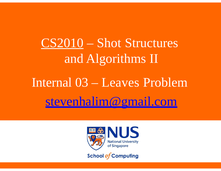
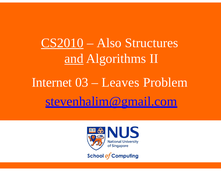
Shot: Shot -> Also (109, 43)
and underline: none -> present (74, 59)
Internal: Internal -> Internet (52, 82)
